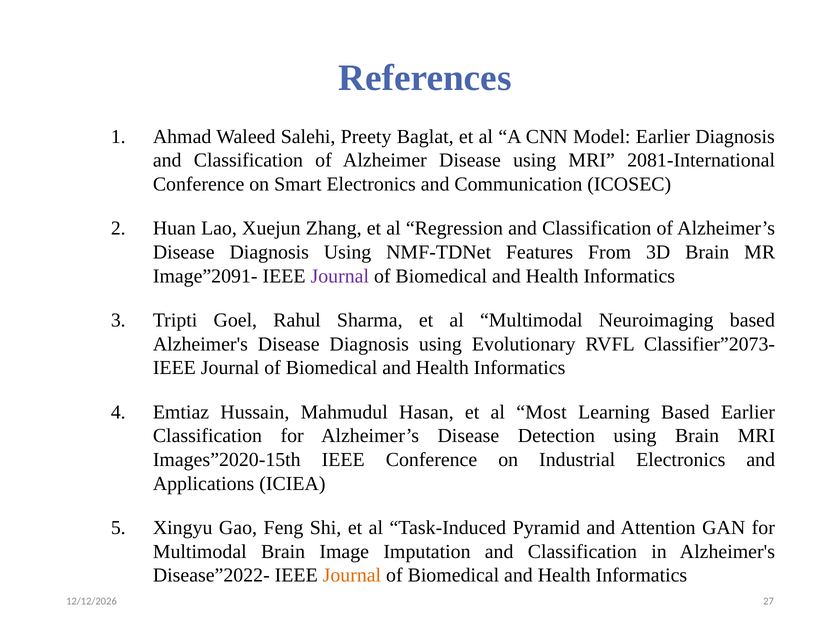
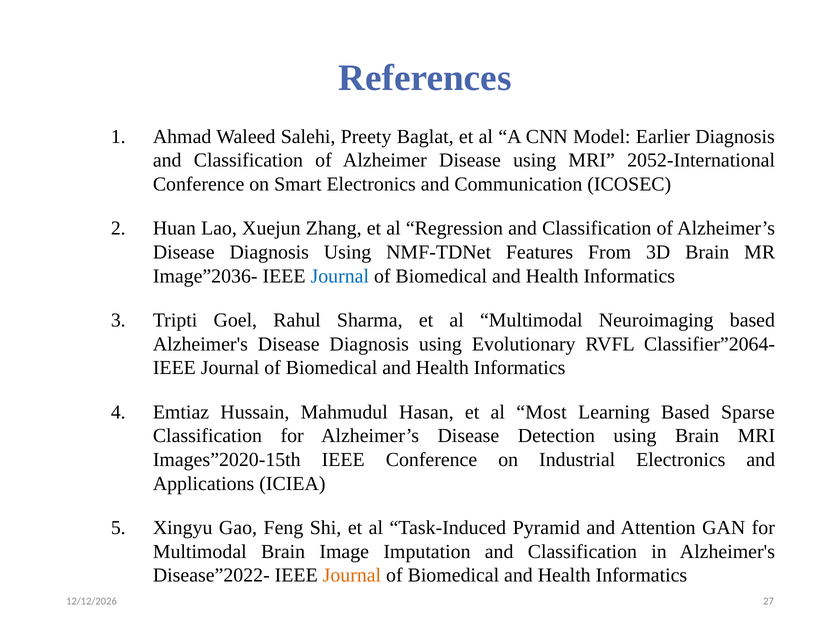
2081-International: 2081-International -> 2052-International (701, 160)
Image”2091-: Image”2091- -> Image”2036- (205, 276)
Journal colour: purple -> blue (340, 276)
Classifier”2073-: Classifier”2073- -> Classifier”2064- (709, 344)
Based Earlier: Earlier -> Sparse (748, 412)
